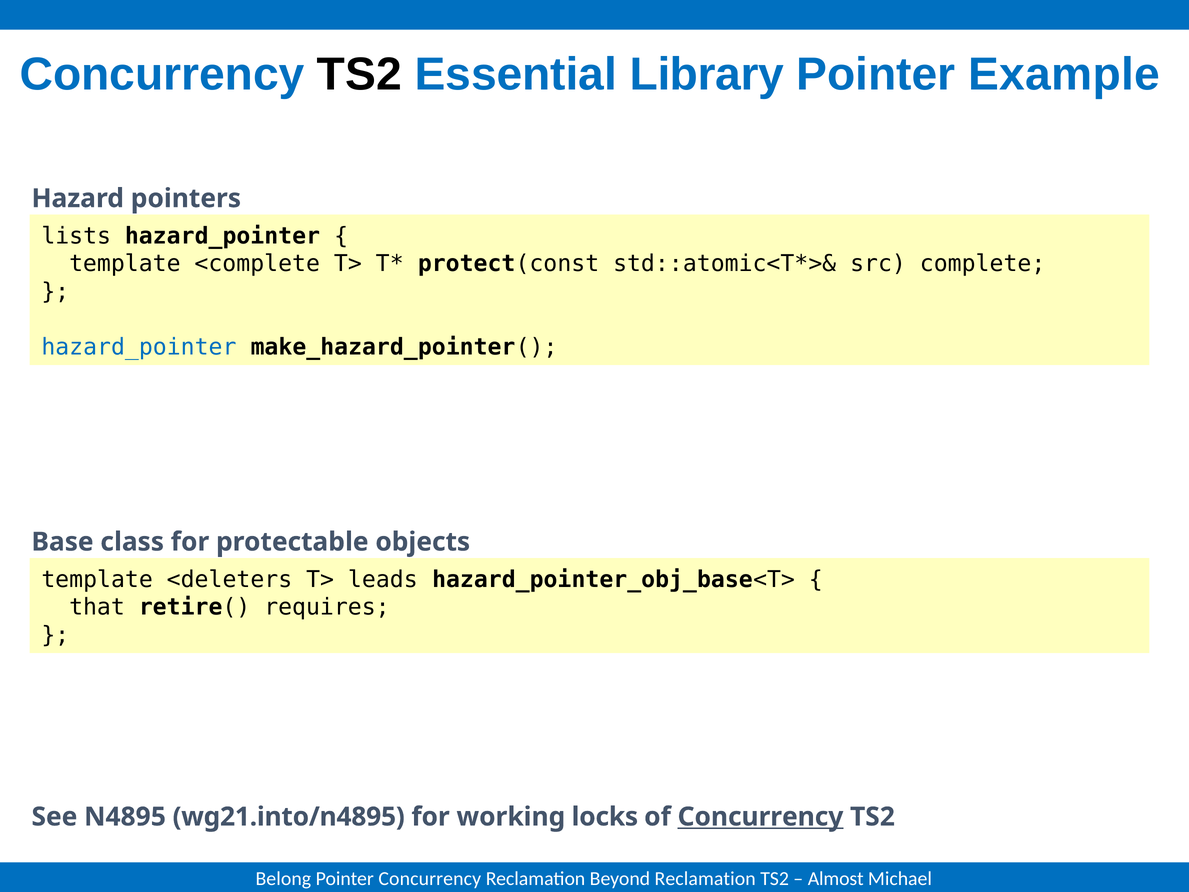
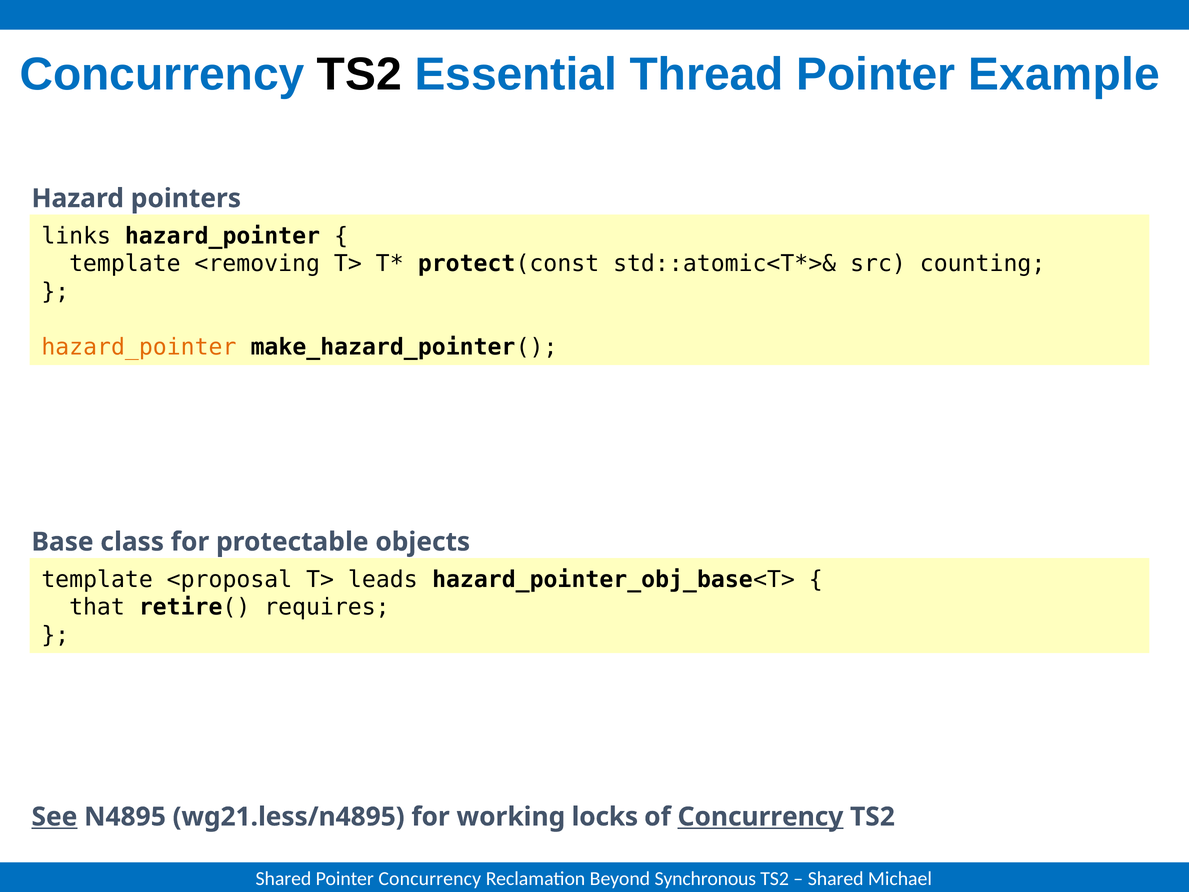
Library: Library -> Thread (707, 75)
lists: lists -> links (76, 236)
<complete: <complete -> <removing (257, 264)
complete: complete -> counting (983, 264)
hazard_pointer colour: blue -> orange (139, 347)
<deleters: <deleters -> <proposal (229, 579)
See underline: none -> present (54, 817)
wg21.into/n4895: wg21.into/n4895 -> wg21.less/n4895 (289, 817)
Belong: Belong -> Shared (283, 878)
Beyond Reclamation: Reclamation -> Synchronous (705, 878)
Almost: Almost -> Shared (836, 878)
